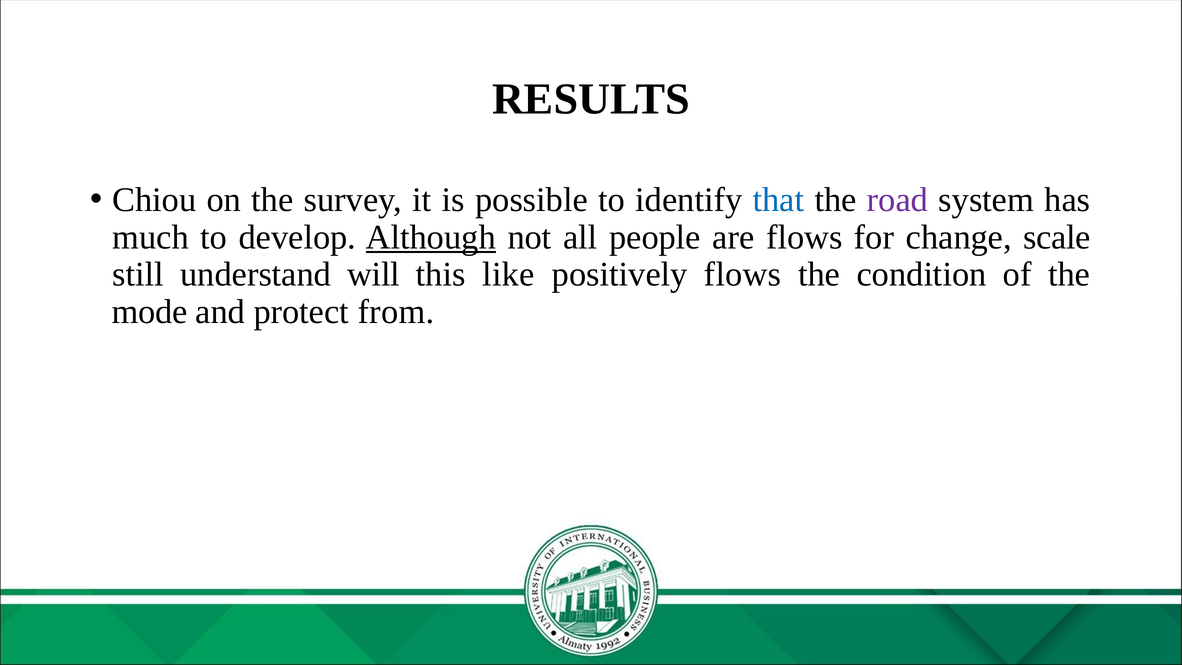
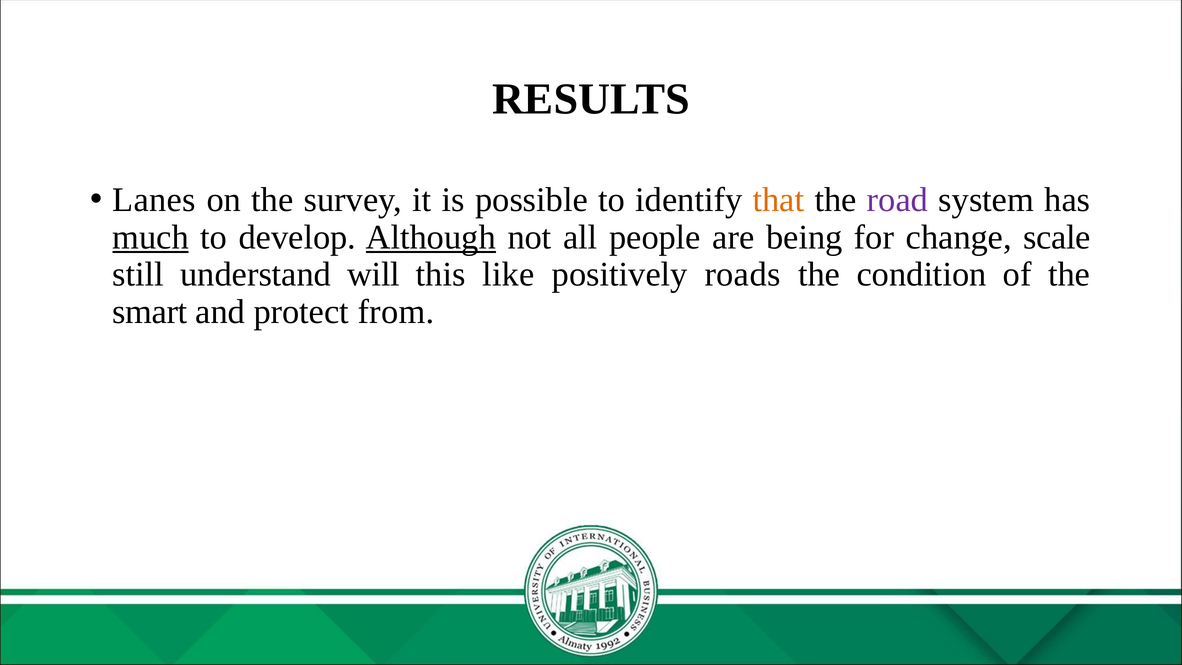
Chiou: Chiou -> Lanes (154, 200)
that colour: blue -> orange (778, 200)
much underline: none -> present (151, 237)
are flows: flows -> being (804, 237)
positively flows: flows -> roads (743, 274)
mode: mode -> smart (150, 312)
